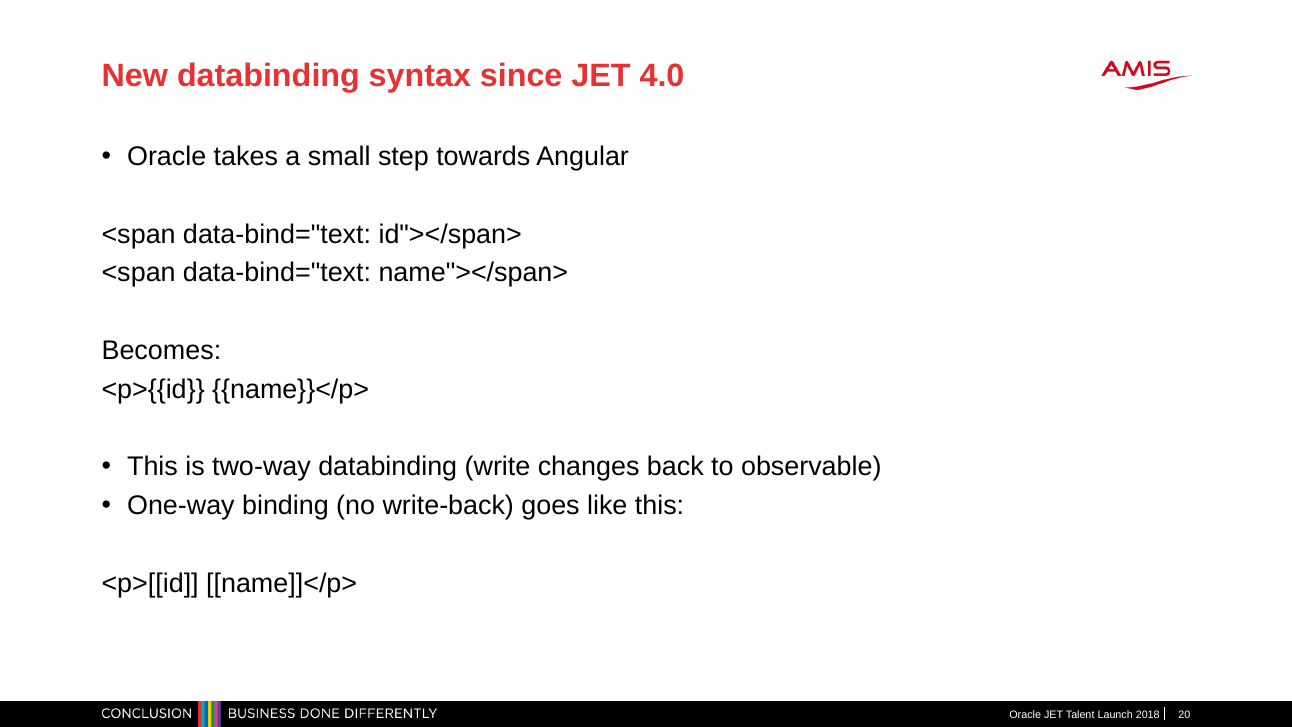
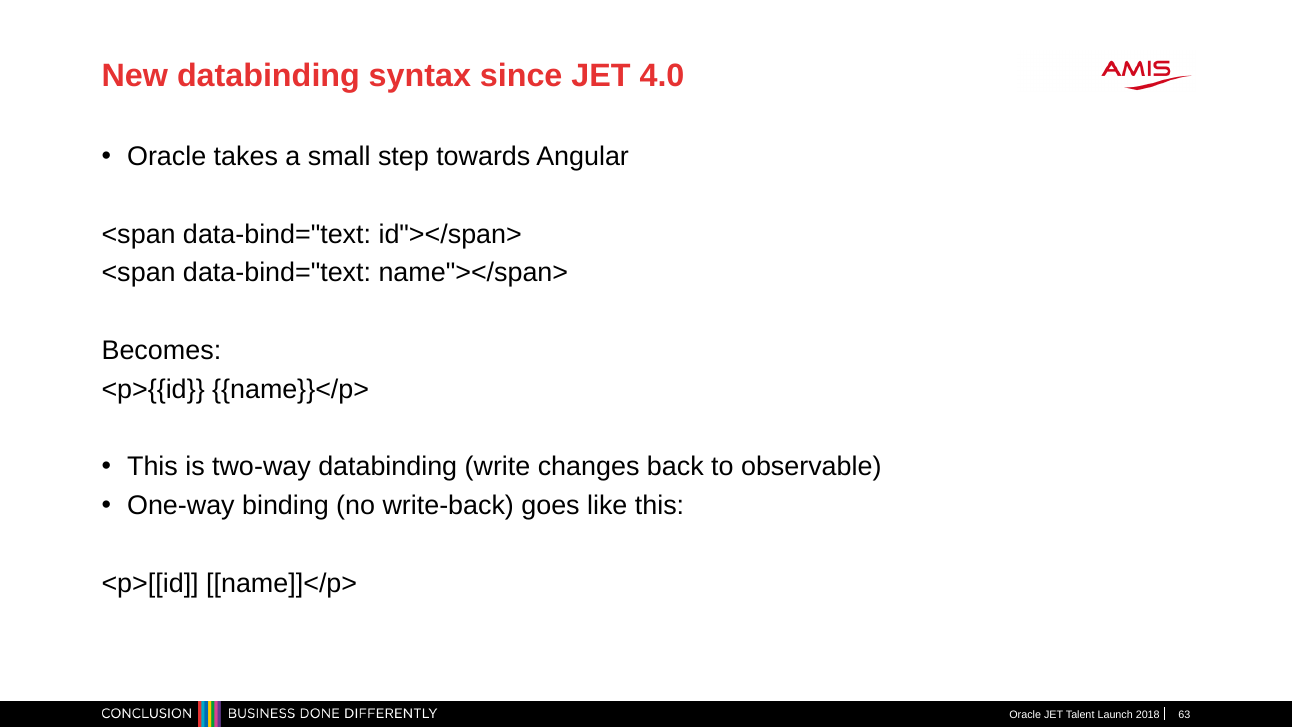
20: 20 -> 63 (1184, 714)
